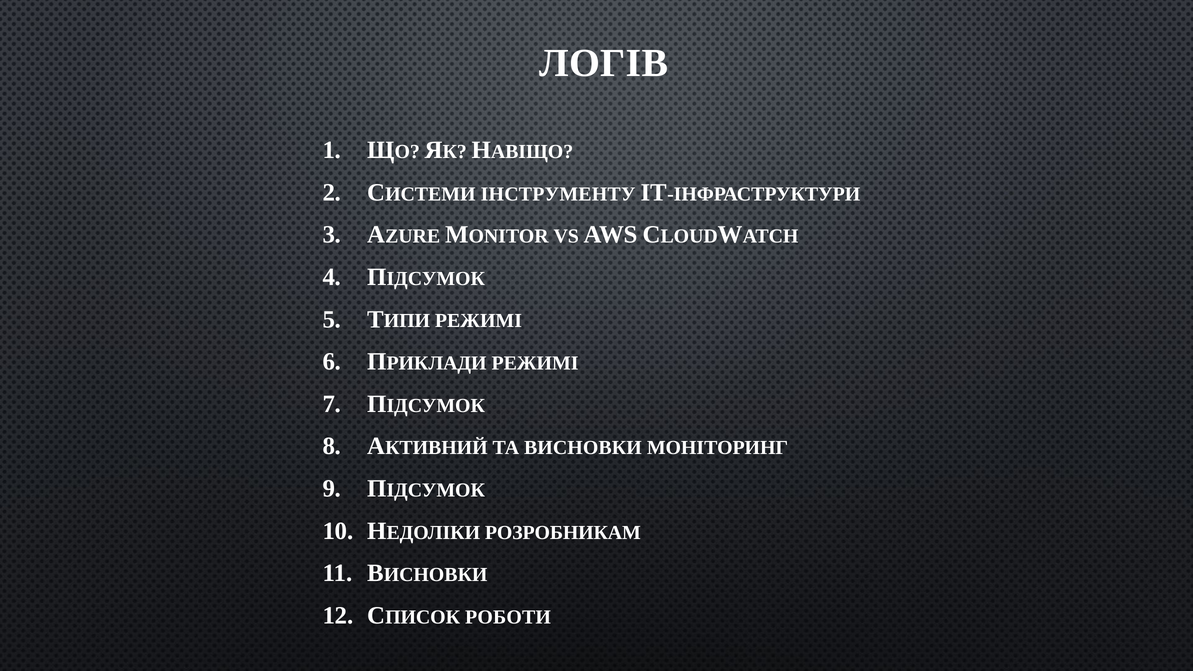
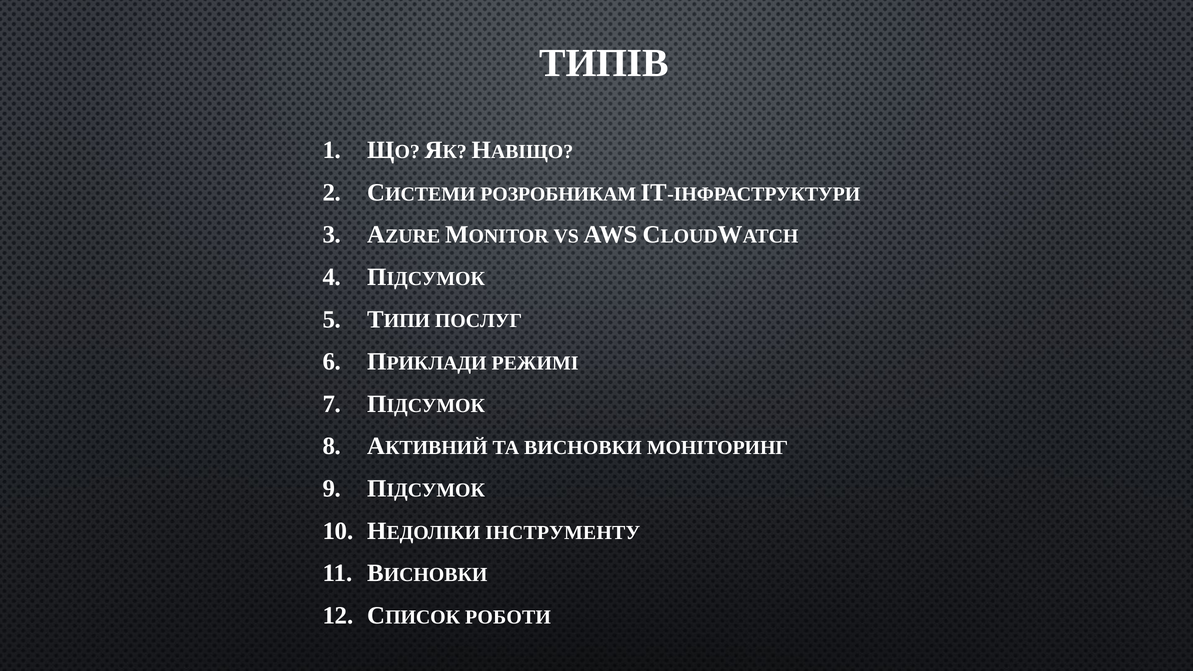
ЛОГІВ: ЛОГІВ -> ТИПІВ (604, 63)
ІНСТРУМЕНТУ: ІНСТРУМЕНТУ -> РОЗРОБНИКАМ (558, 194)
РЕЖИМІ: РЕЖИМІ -> ПОСЛУГ (479, 321)
РОЗРОБНИКАМ: РОЗРОБНИКАМ -> ІНСТРУМЕНТУ (563, 532)
